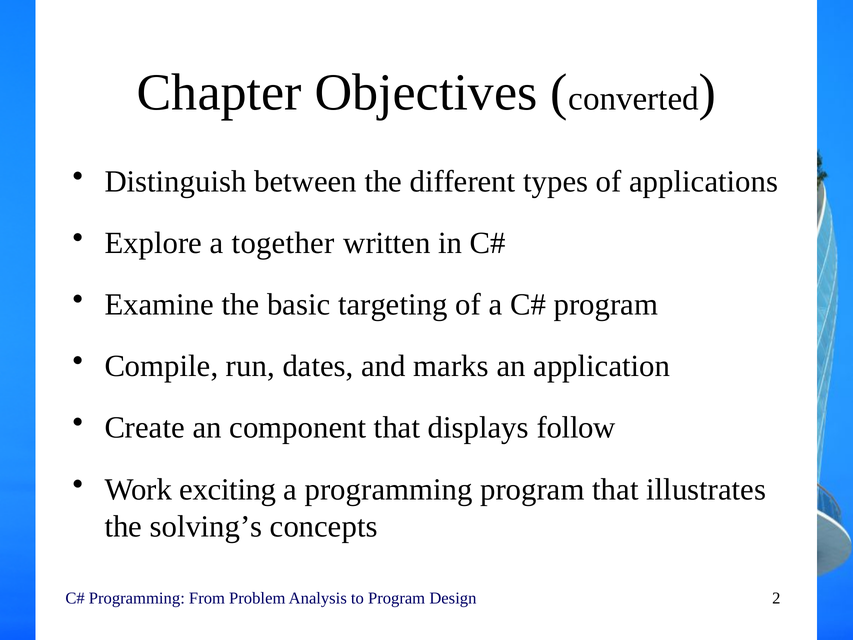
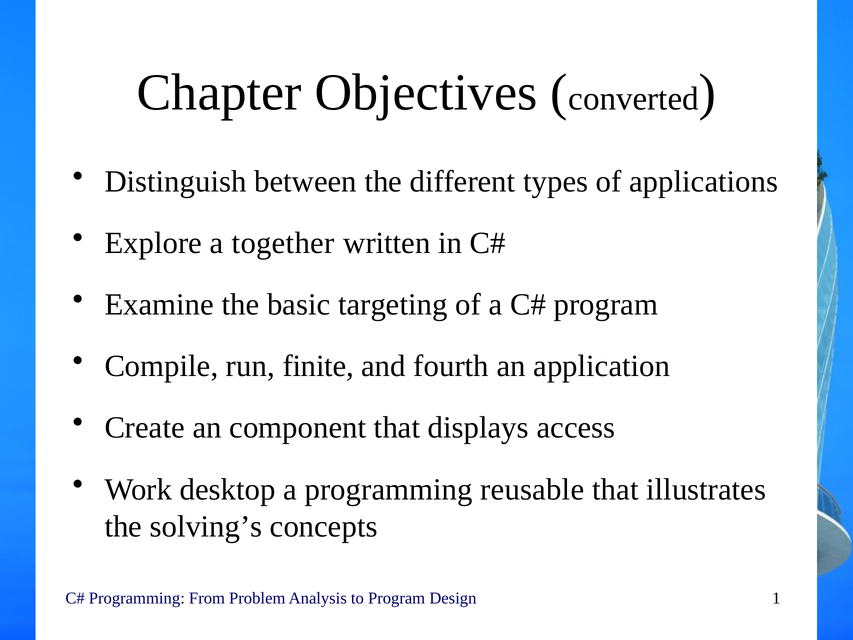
dates: dates -> finite (318, 366)
marks: marks -> fourth (451, 366)
follow: follow -> access (576, 428)
exciting: exciting -> desktop (228, 489)
programming program: program -> reusable (532, 489)
2: 2 -> 1 (776, 598)
